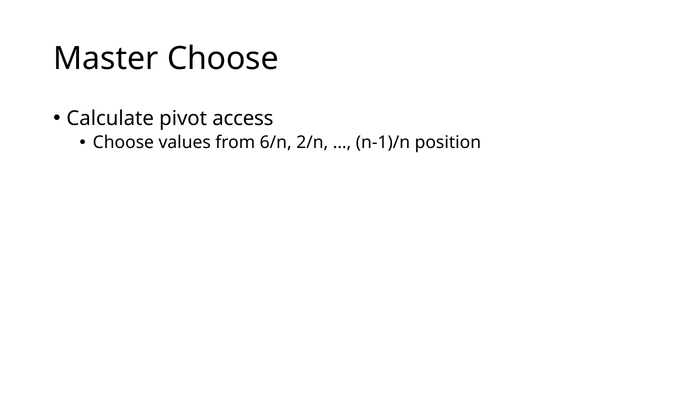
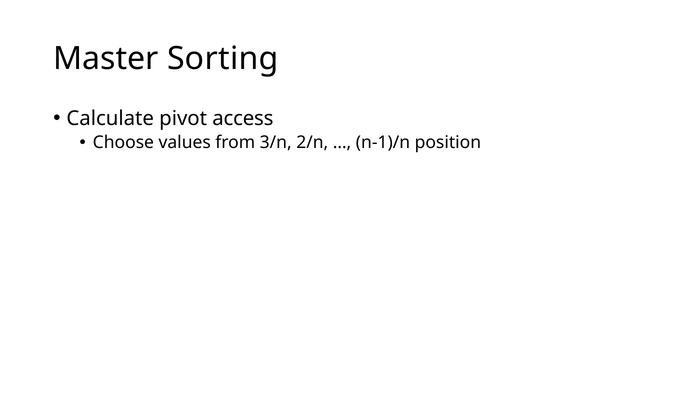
Master Choose: Choose -> Sorting (223, 59)
6/n: 6/n -> 3/n (276, 142)
